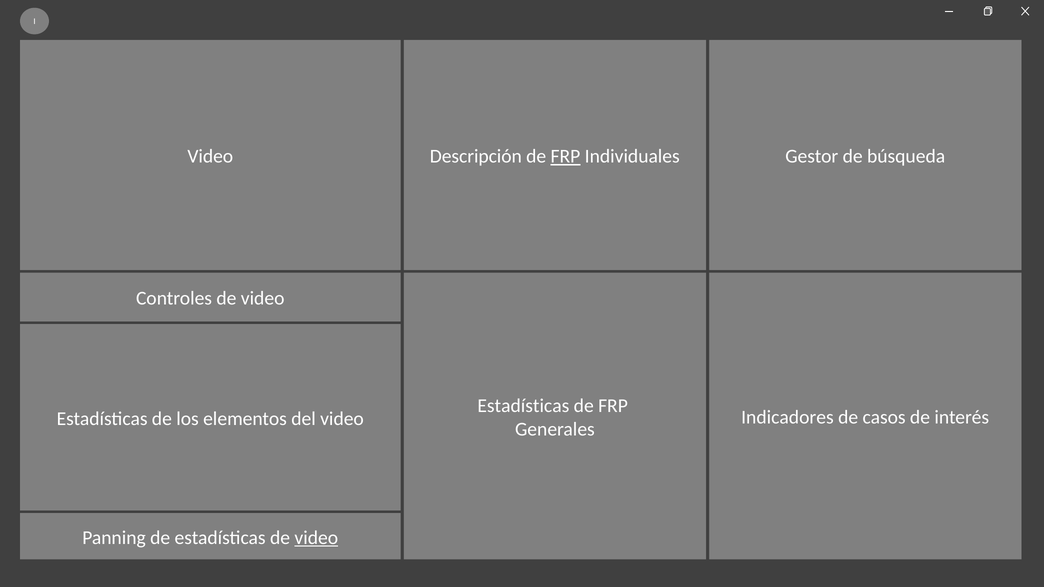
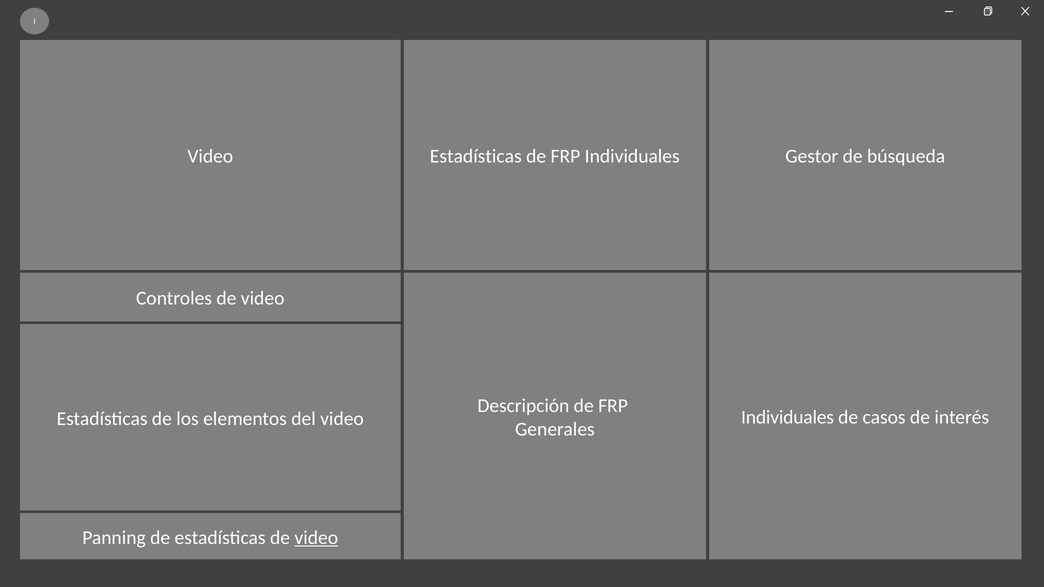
Descripción: Descripción -> Estadísticas (476, 156)
FRP underline: present -> none (565, 156)
Estadísticas: Estadísticas -> Descripción (523, 406)
Indicadores: Indicadores -> Individuales (788, 418)
